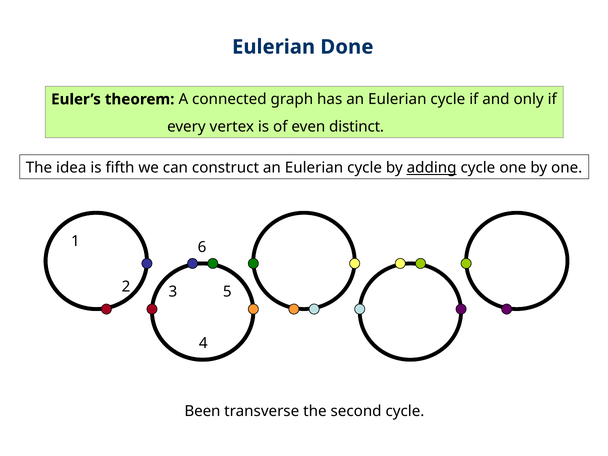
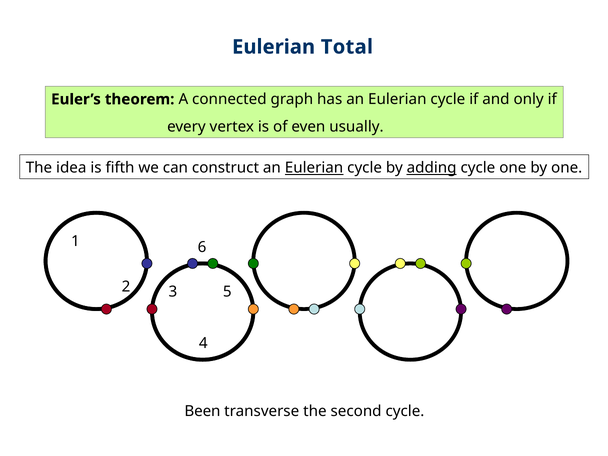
Done: Done -> Total (347, 47)
distinct: distinct -> usually (356, 127)
Eulerian underline: none -> present (314, 168)
